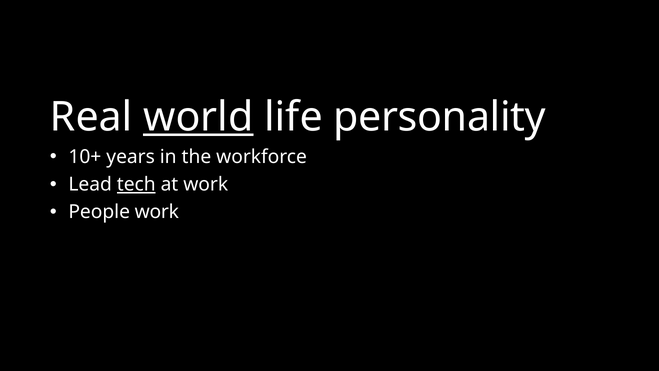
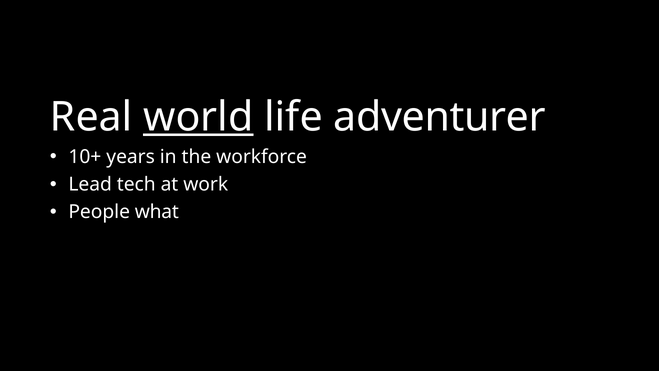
personality: personality -> adventurer (440, 117)
tech underline: present -> none (136, 184)
People work: work -> what (157, 212)
